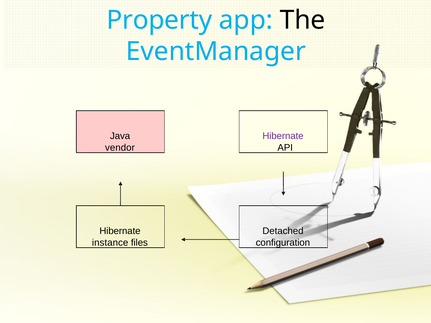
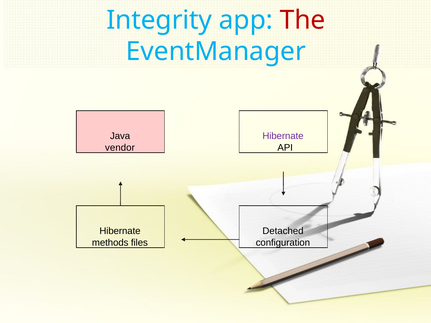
Property: Property -> Integrity (159, 20)
The colour: black -> red (303, 20)
instance: instance -> methods (110, 243)
